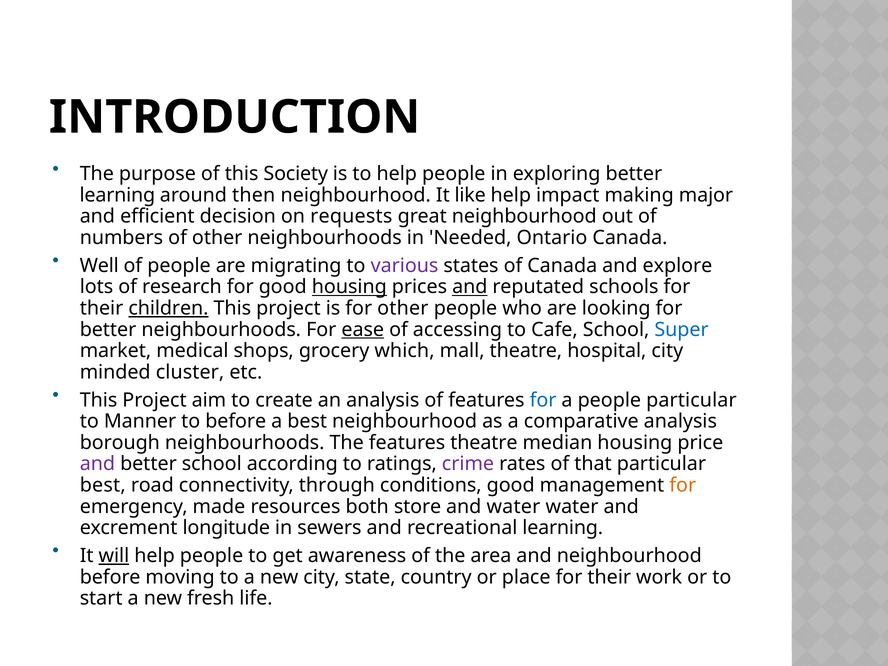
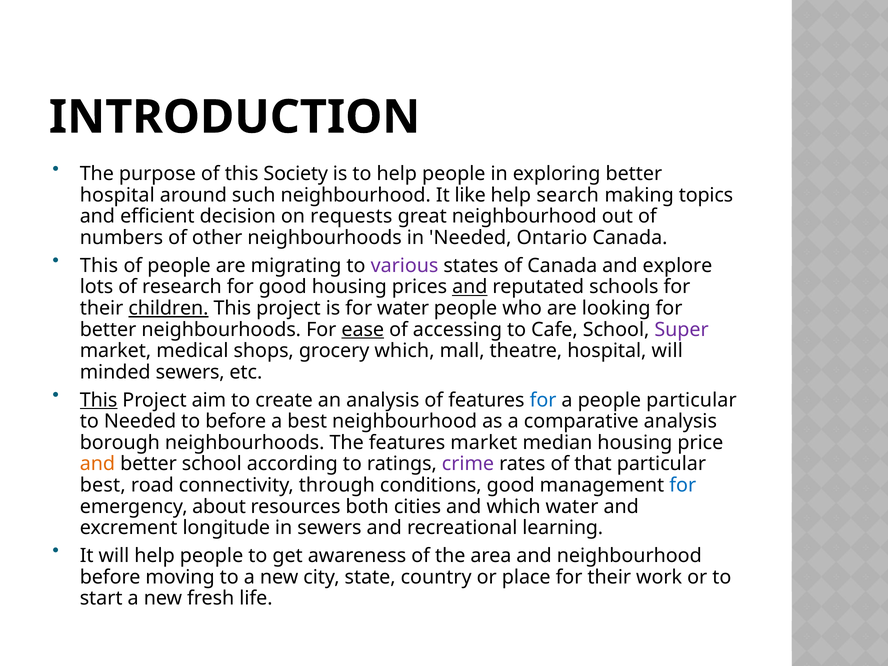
learning: learning -> hospital (117, 195)
then: then -> such (254, 195)
impact: impact -> search (568, 195)
major: major -> topics (706, 195)
Well: Well -> This (99, 266)
housing underline: present -> none (349, 287)
for other: other -> water (403, 308)
Super colour: blue -> purple (682, 330)
hospital city: city -> will (667, 351)
minded cluster: cluster -> sewers (190, 372)
This underline: none -> present (99, 400)
to Manner: Manner -> Needed (140, 421)
features theatre: theatre -> market (484, 443)
and colour: purple -> orange (97, 464)
for colour: orange -> blue (683, 485)
made: made -> about (219, 507)
store: store -> cities (417, 507)
and water: water -> which (514, 507)
will underline: present -> none (114, 556)
